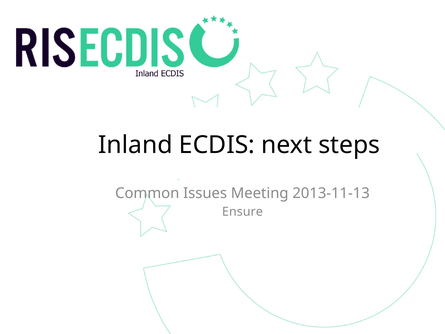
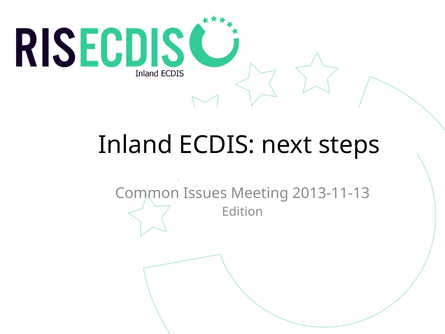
Ensure: Ensure -> Edition (242, 212)
